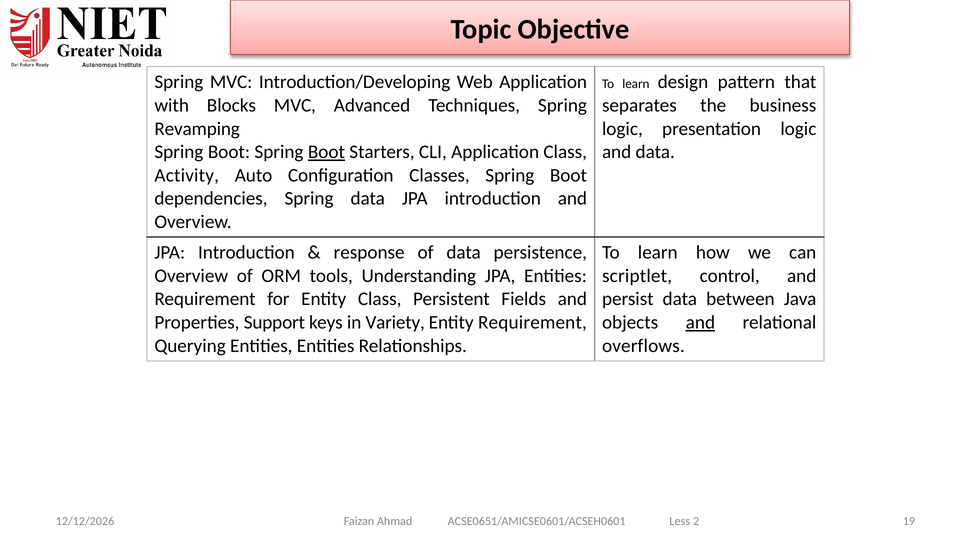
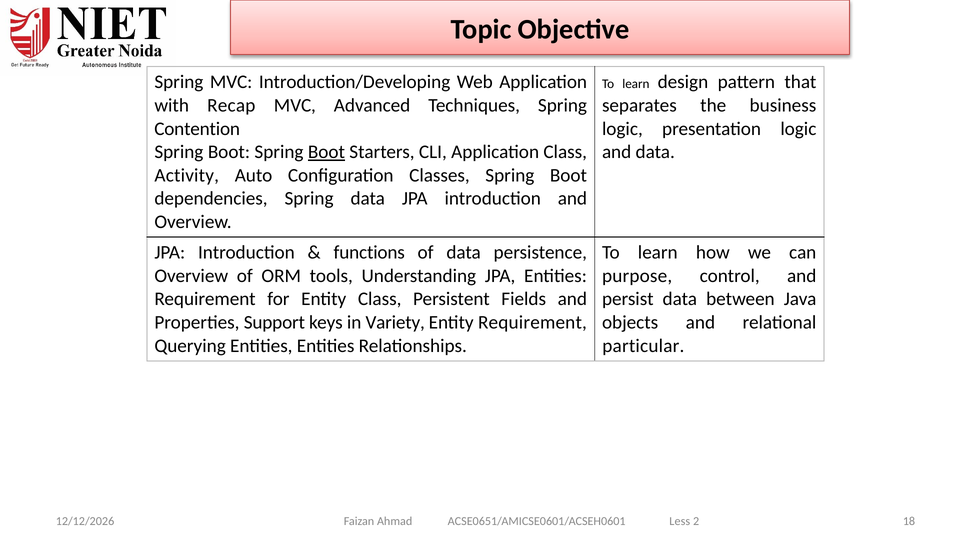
Blocks: Blocks -> Recap (231, 105)
Revamping: Revamping -> Contention (197, 129)
response: response -> functions (369, 253)
scriptlet: scriptlet -> purpose (637, 276)
and underline: present -> none (700, 323)
overflows: overflows -> particular (643, 346)
19: 19 -> 18 (909, 521)
